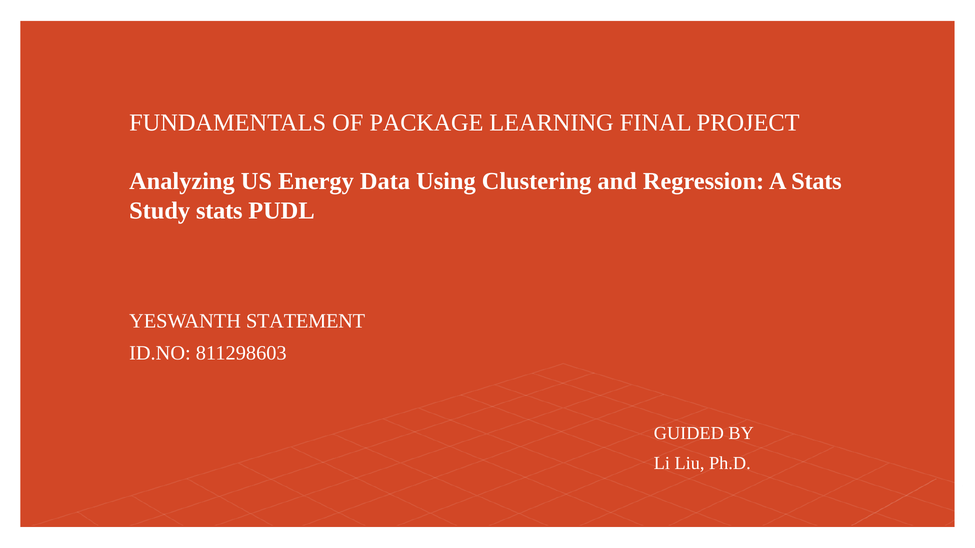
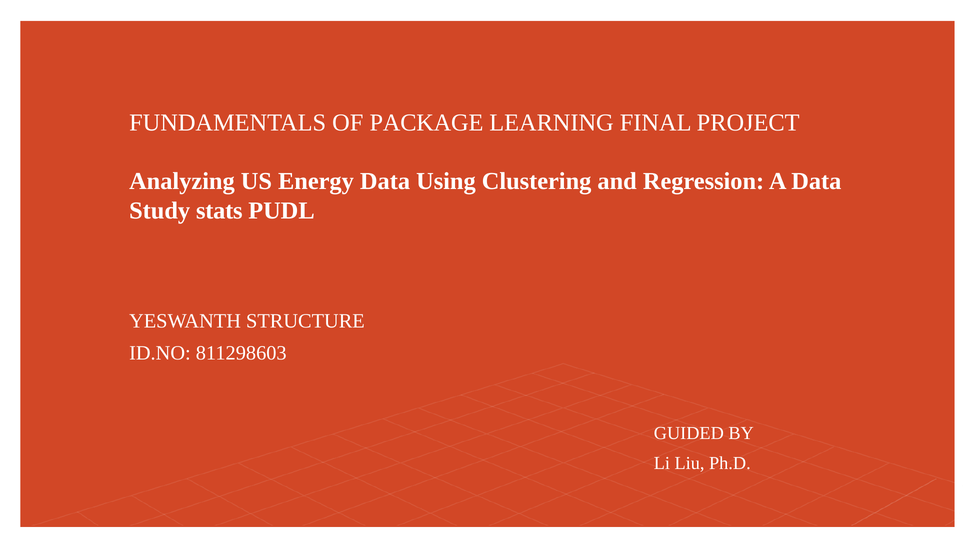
A Stats: Stats -> Data (816, 181)
STATEMENT: STATEMENT -> STRUCTURE (305, 321)
